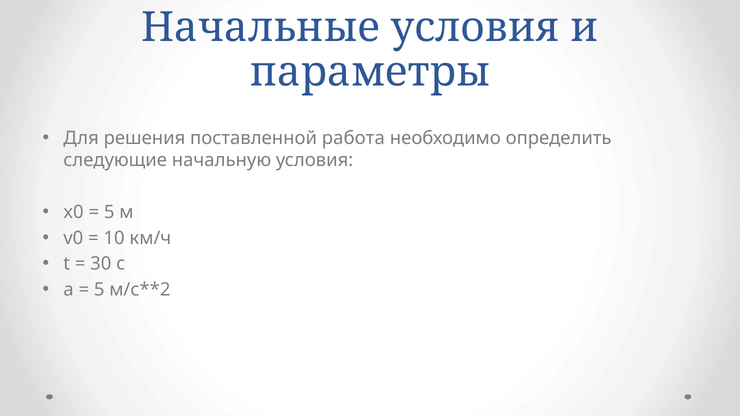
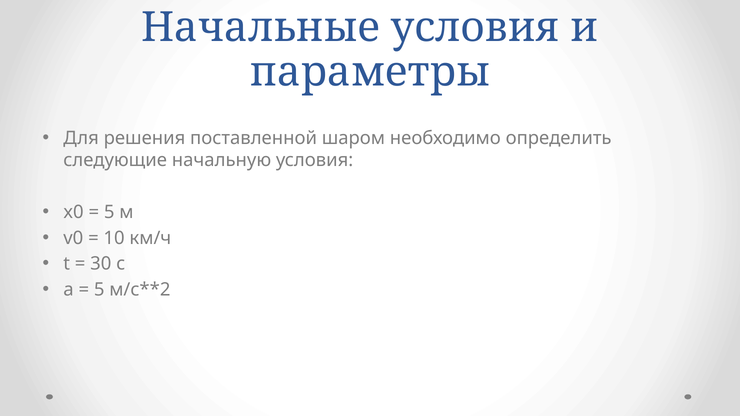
работа: работа -> шаром (353, 138)
